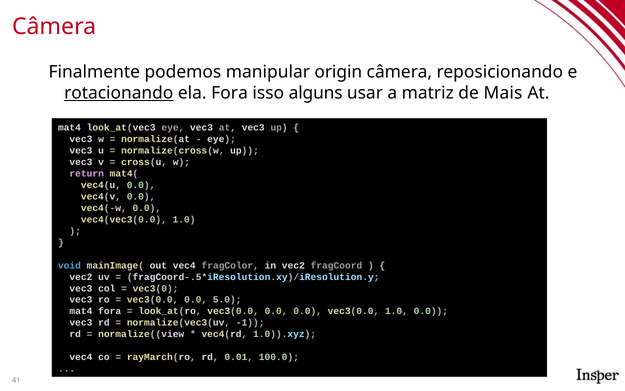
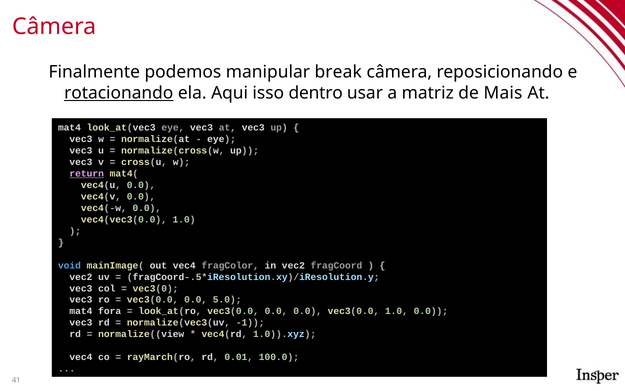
origin: origin -> break (338, 72)
ela Fora: Fora -> Aqui (230, 93)
alguns: alguns -> dentro (316, 93)
return underline: none -> present (87, 173)
